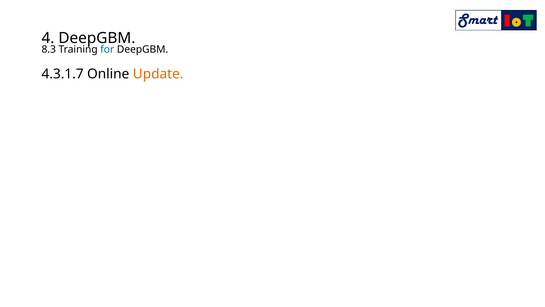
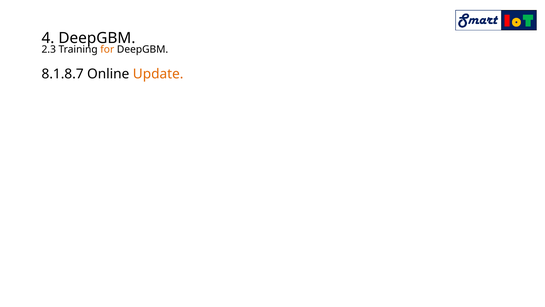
8.3: 8.3 -> 2.3 (49, 49)
for colour: blue -> orange (107, 49)
4.3.1.7: 4.3.1.7 -> 8.1.8.7 (63, 74)
